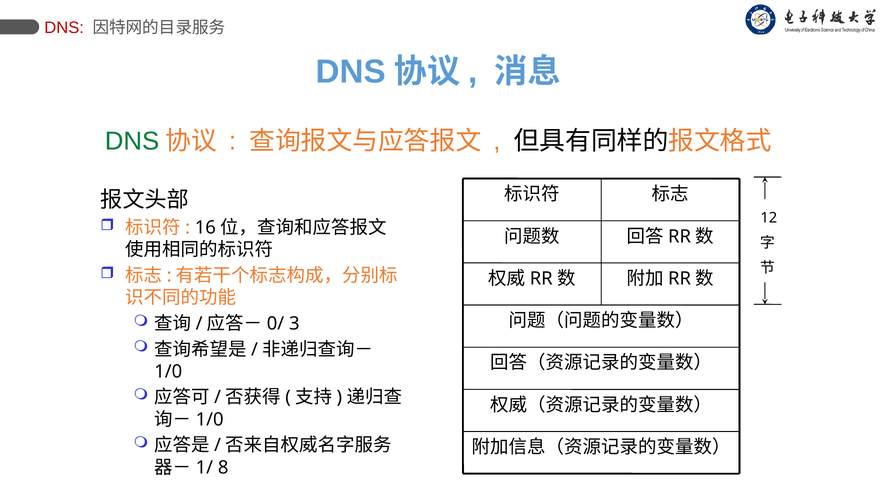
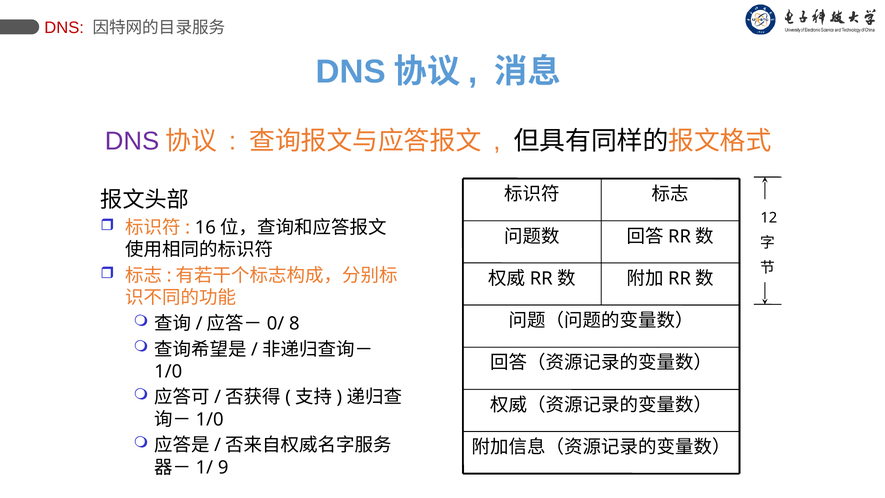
DNS colour: green -> purple (132, 141)
3: 3 -> 8 (294, 323)
8: 8 -> 9 (223, 467)
